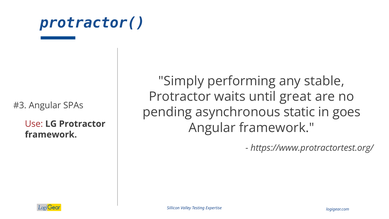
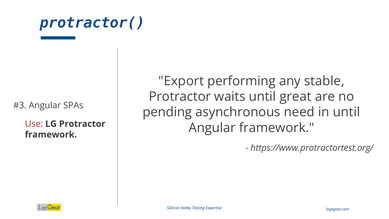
Simply: Simply -> Export (181, 81)
static: static -> need (299, 112)
in goes: goes -> until (346, 112)
